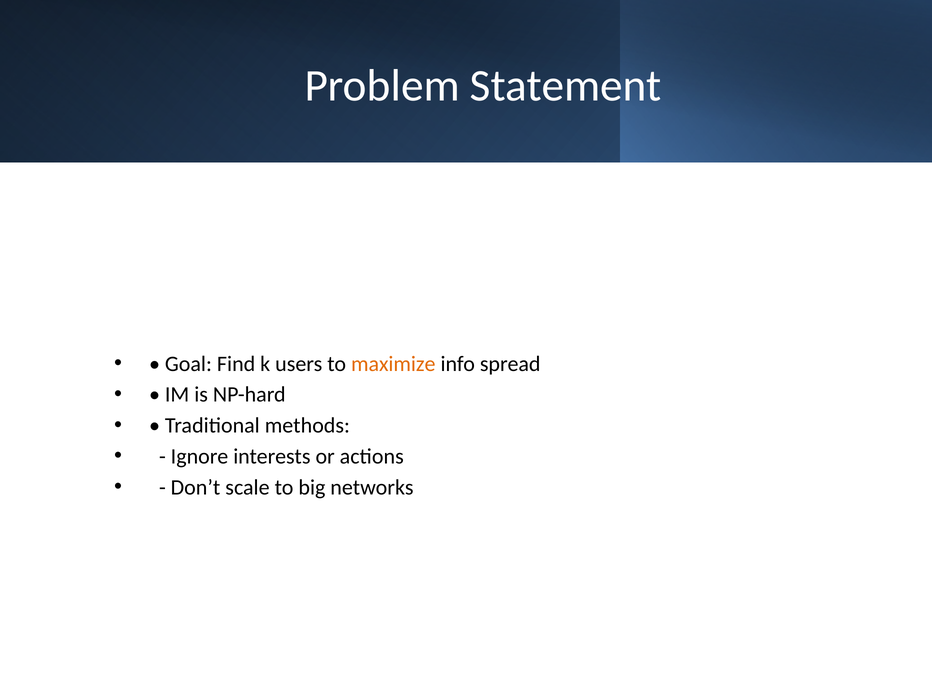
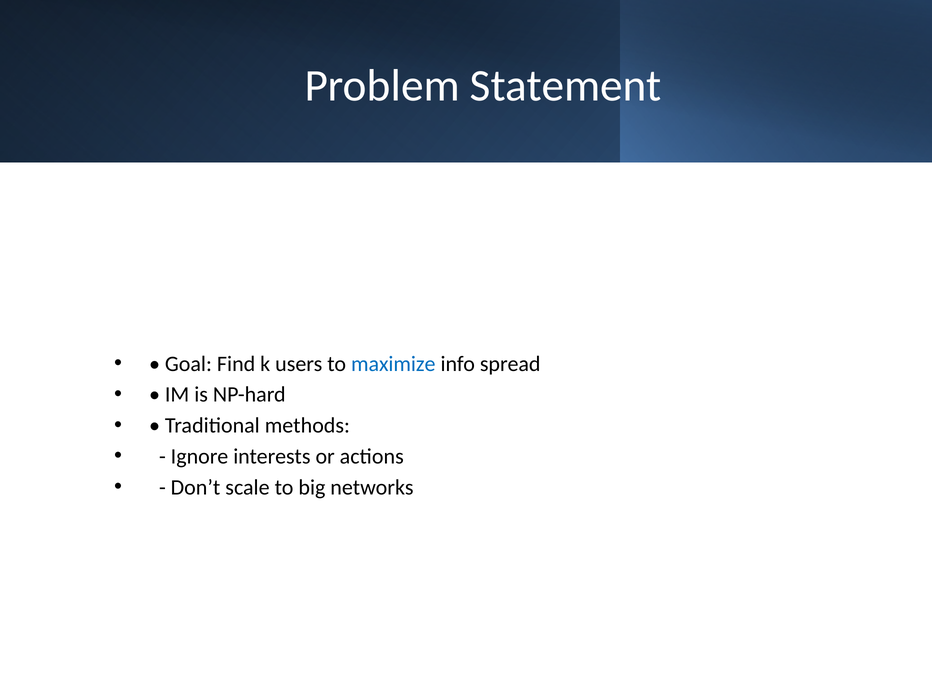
maximize colour: orange -> blue (393, 364)
